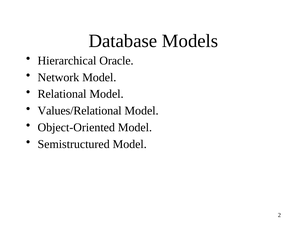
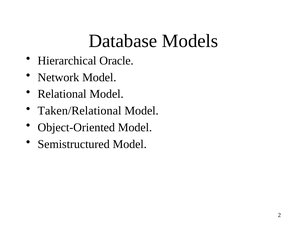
Values/Relational: Values/Relational -> Taken/Relational (80, 111)
